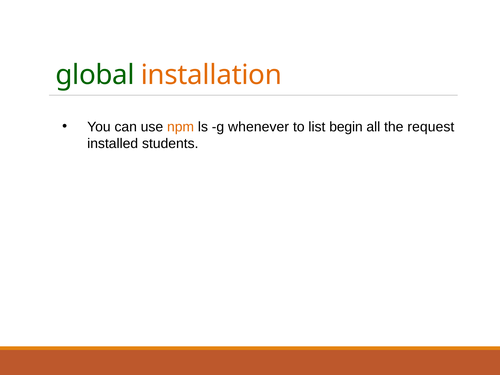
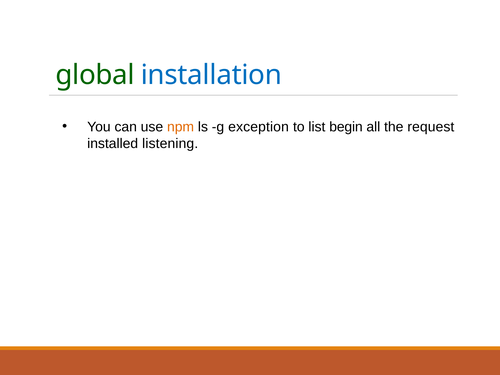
installation colour: orange -> blue (211, 75)
whenever: whenever -> exception (259, 127)
students: students -> listening (170, 143)
